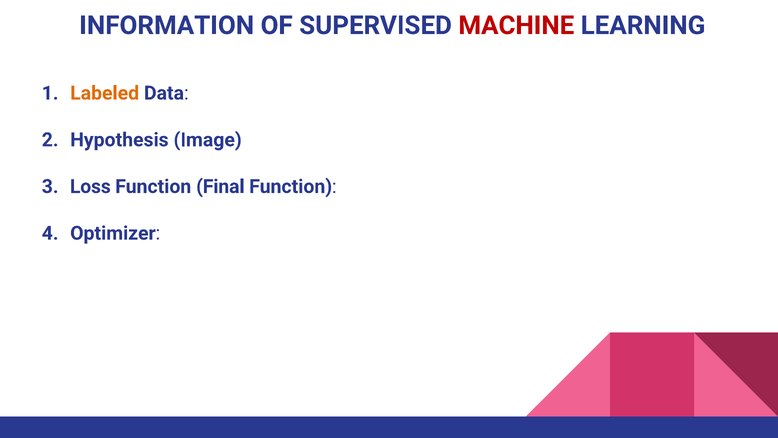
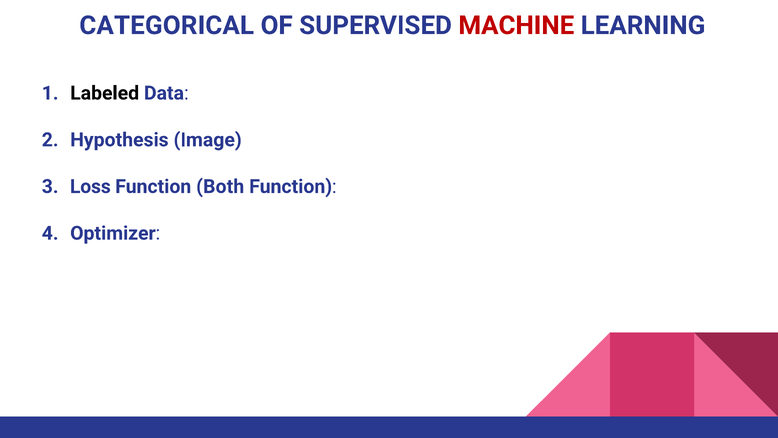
INFORMATION: INFORMATION -> CATEGORICAL (167, 25)
Labeled colour: orange -> black (105, 93)
Final: Final -> Both (220, 186)
